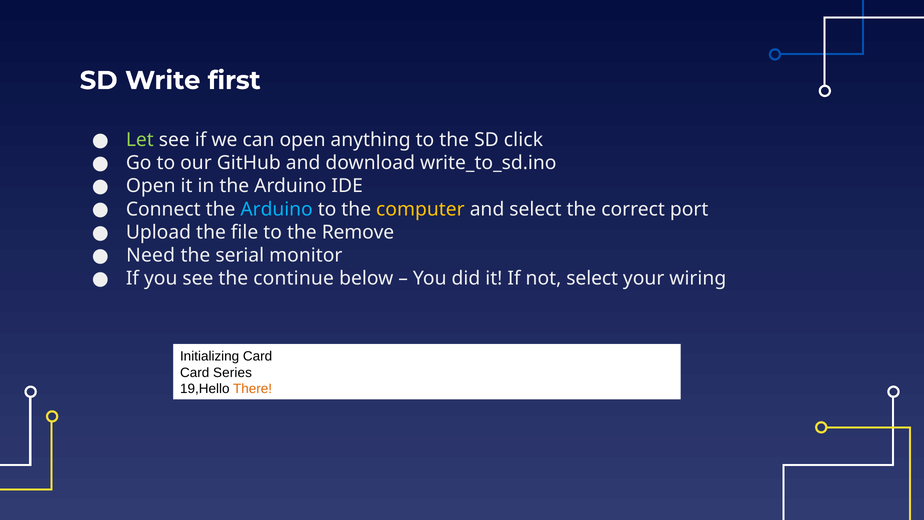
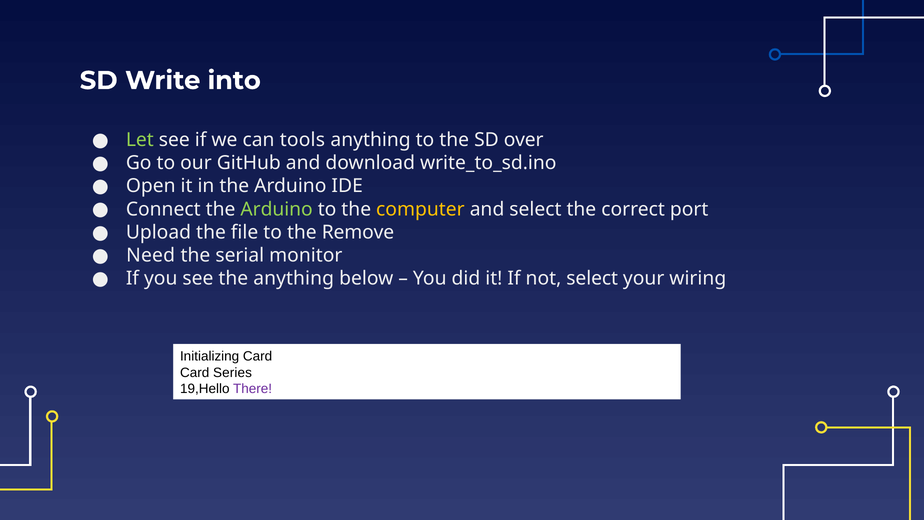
first: first -> into (234, 80)
can open: open -> tools (302, 140)
click: click -> over (524, 140)
Arduino colour: light blue -> light green (277, 209)
the continue: continue -> anything (294, 278)
There colour: orange -> purple (253, 389)
